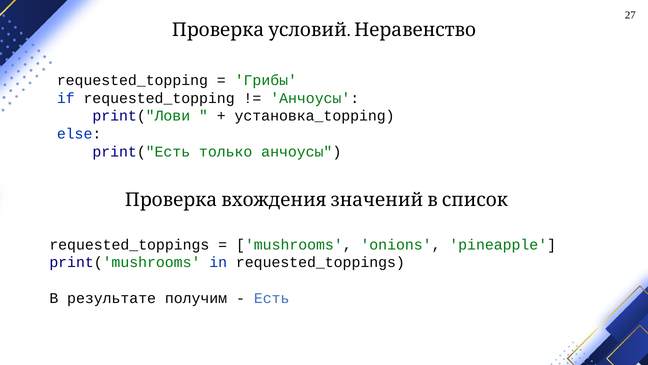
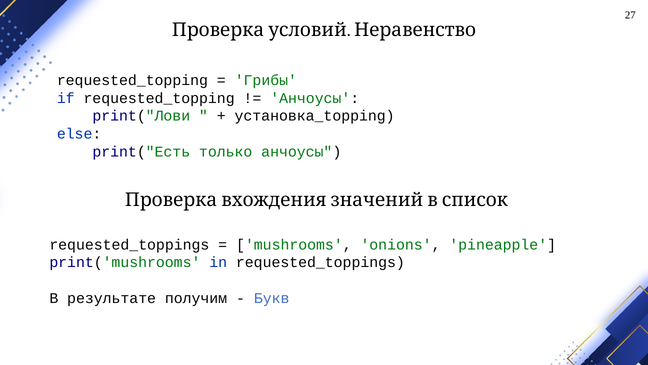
Есть: Есть -> Букв (272, 298)
